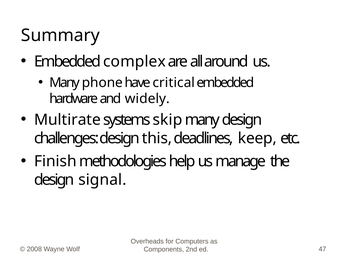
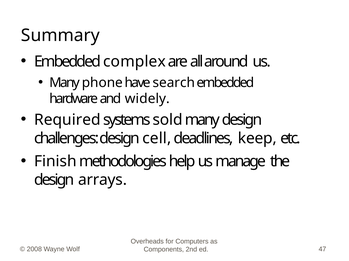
critical: critical -> search (174, 83)
Multirate: Multirate -> Required (67, 120)
skip: skip -> sold (168, 120)
this: this -> cell (157, 139)
signal: signal -> arrays (103, 180)
